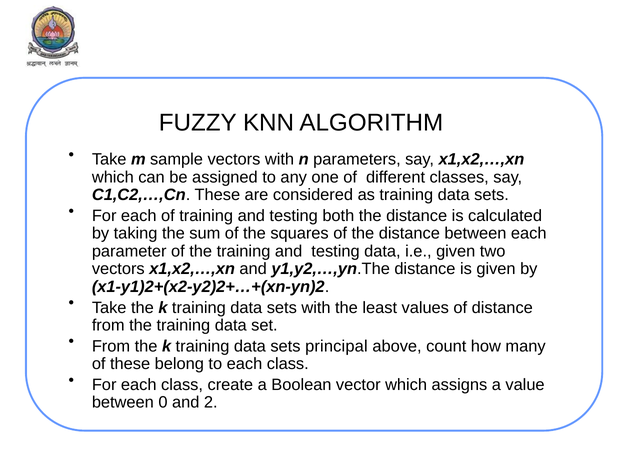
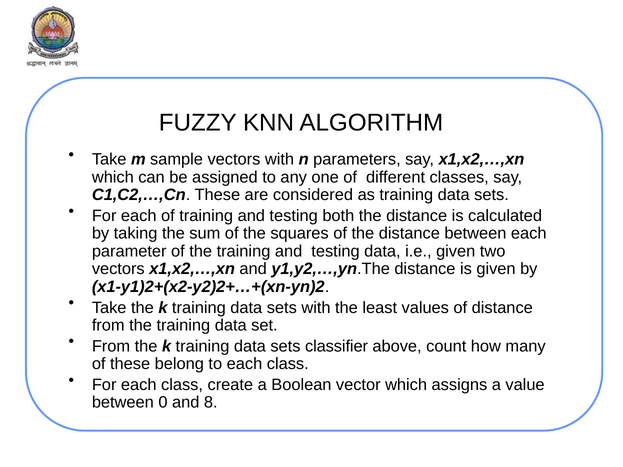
principal: principal -> classifier (337, 346)
2: 2 -> 8 (211, 403)
